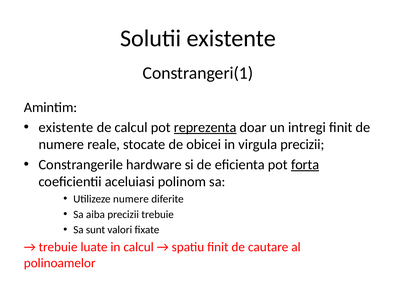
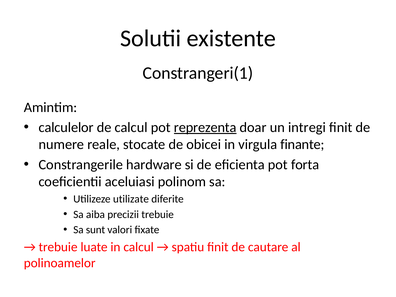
existente: existente -> calculelor (66, 127)
virgula precizii: precizii -> finante (302, 145)
forta underline: present -> none (305, 165)
Utilizeze numere: numere -> utilizate (131, 199)
